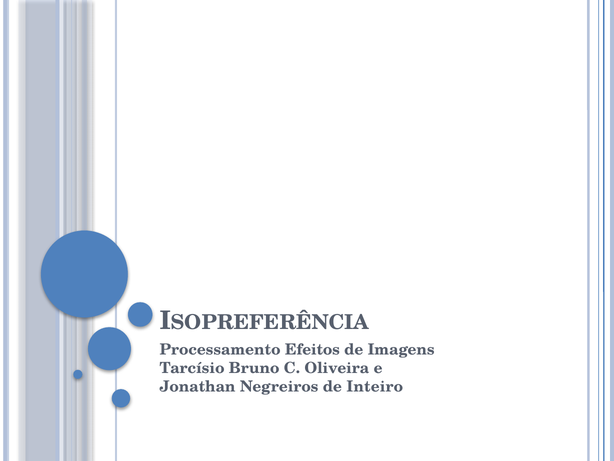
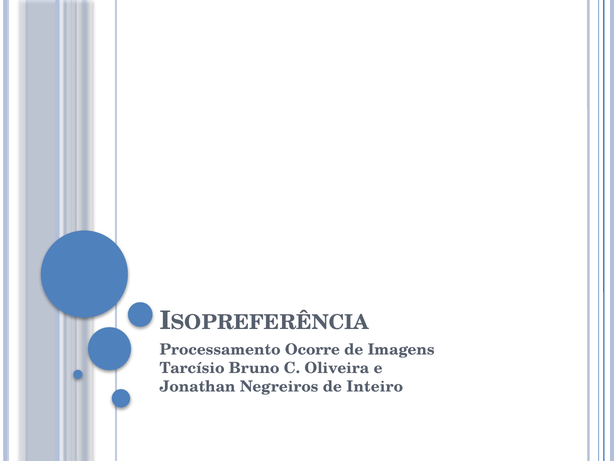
Efeitos: Efeitos -> Ocorre (312, 349)
